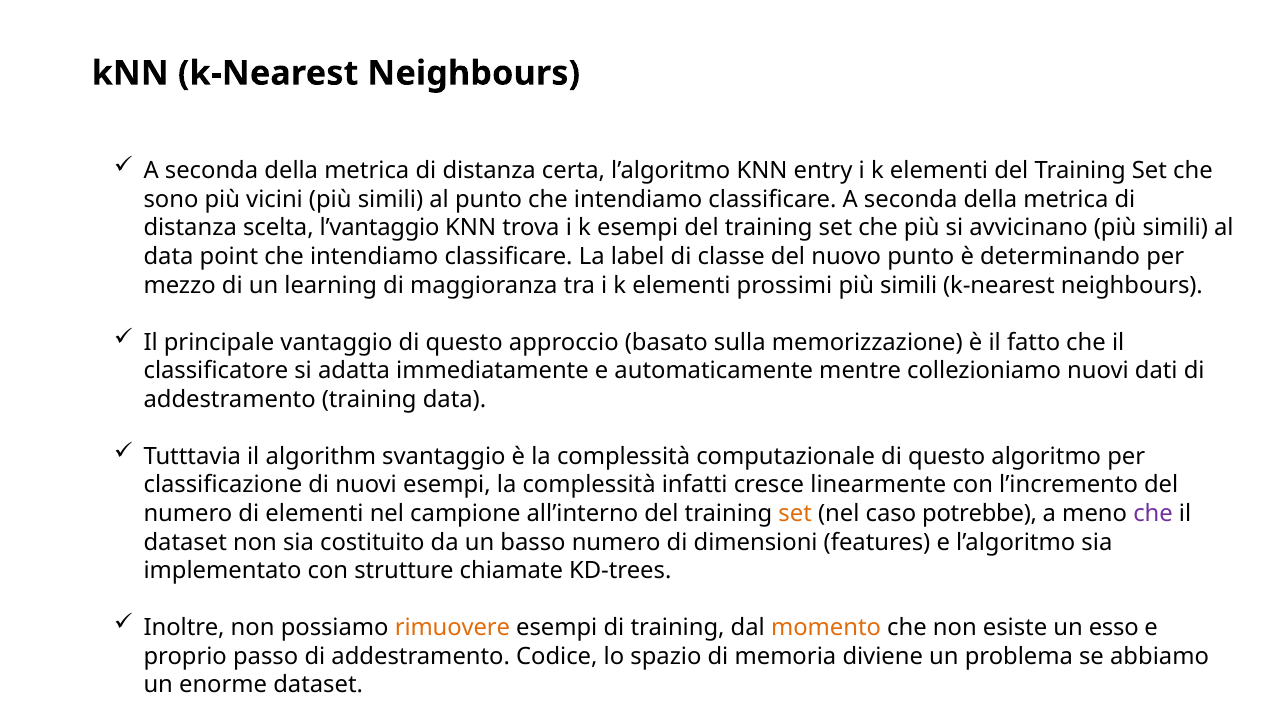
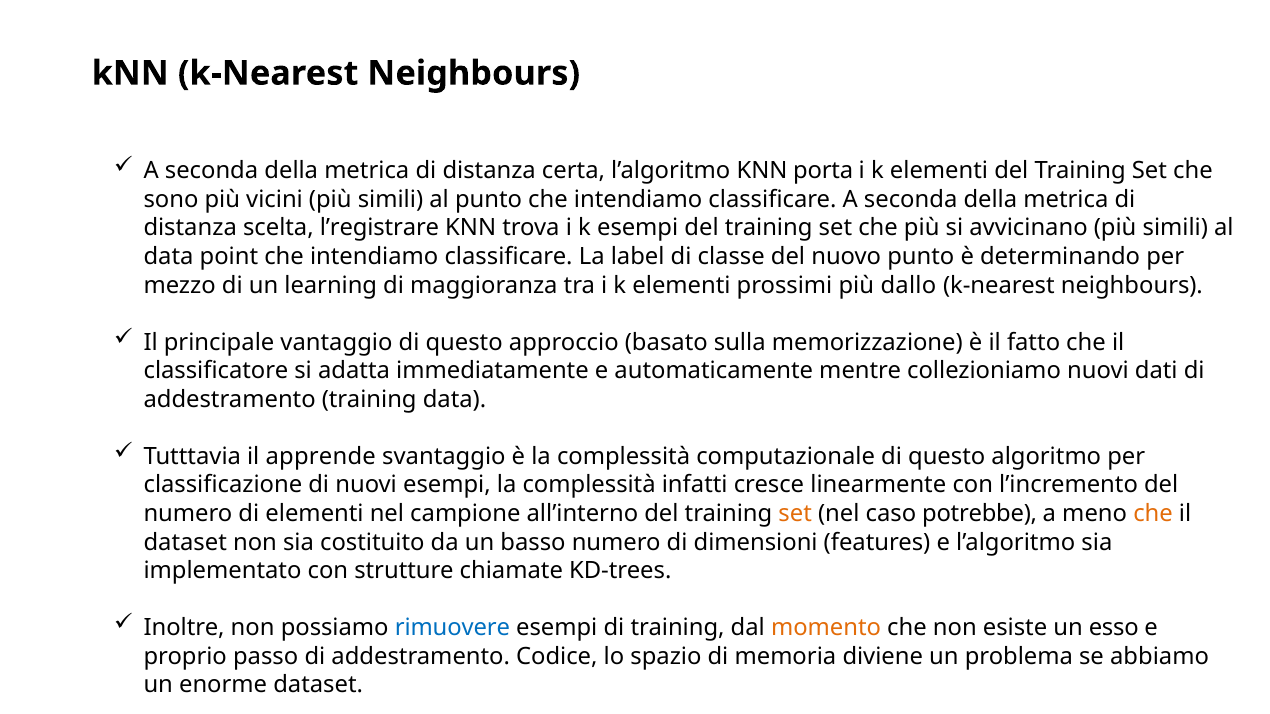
entry: entry -> porta (823, 171)
l’vantaggio: l’vantaggio -> l’registrare (380, 228)
prossimi più simili: simili -> dallo (908, 285)
algorithm: algorithm -> apprende (321, 457)
che colour: purple -> orange (1153, 514)
rimuovere colour: orange -> blue (452, 628)
